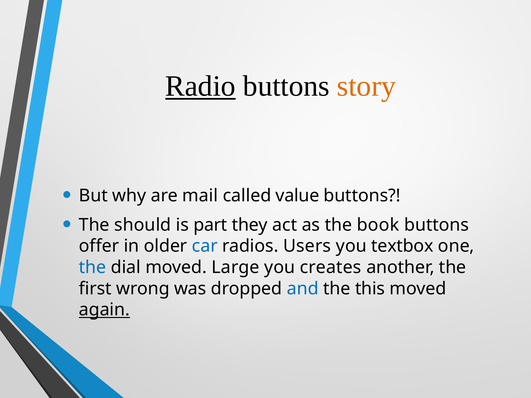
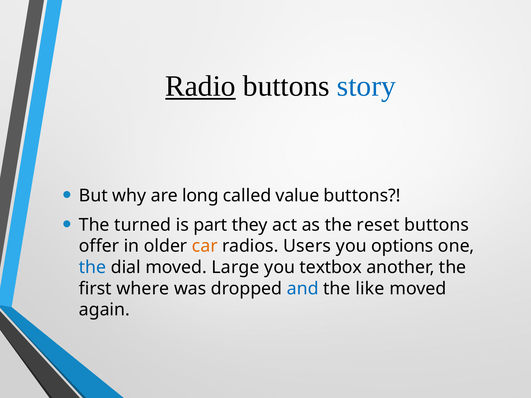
story colour: orange -> blue (366, 86)
mail: mail -> long (200, 196)
should: should -> turned (143, 225)
book: book -> reset (378, 225)
car colour: blue -> orange (205, 246)
textbox: textbox -> options (402, 246)
creates: creates -> textbox (331, 267)
wrong: wrong -> where (143, 289)
this: this -> like (370, 289)
again underline: present -> none (104, 310)
